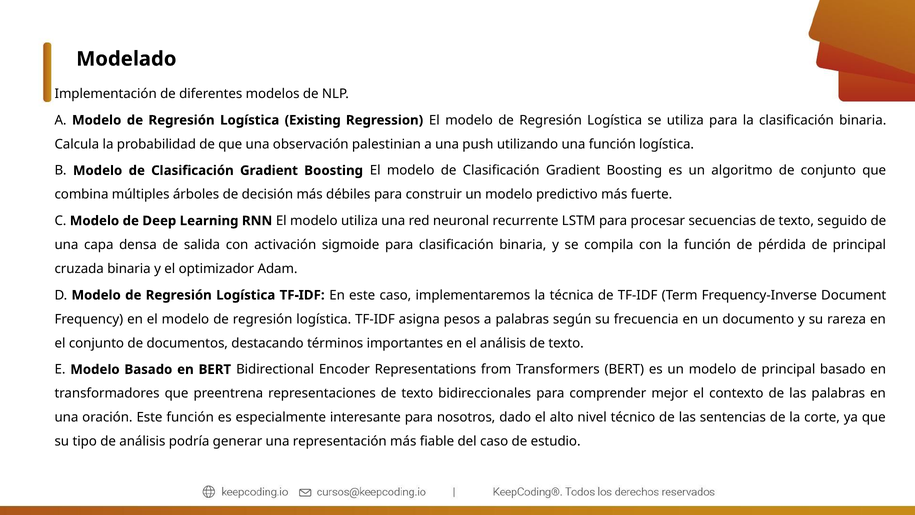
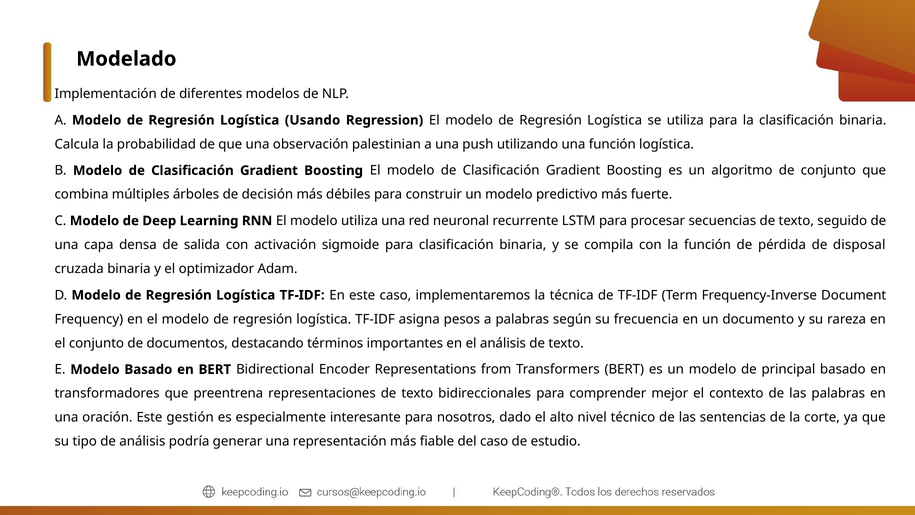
Existing: Existing -> Usando (313, 120)
pérdida de principal: principal -> disposal (859, 245)
Este función: función -> gestión (190, 417)
